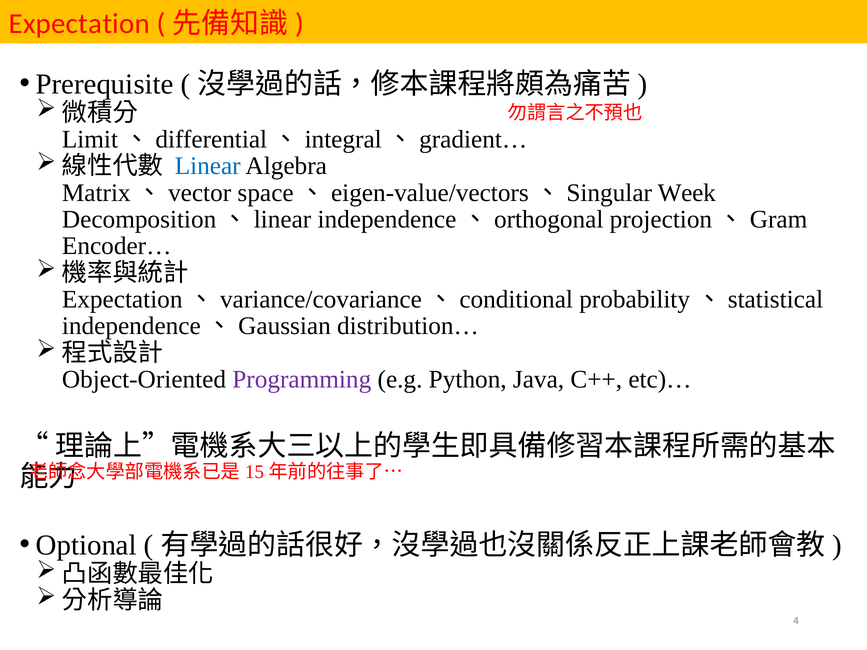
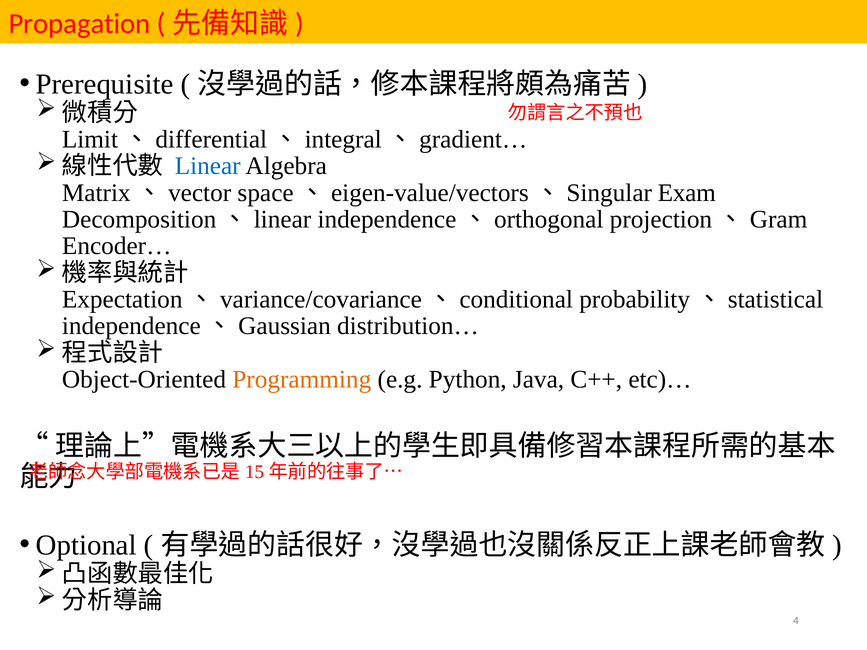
Expectation: Expectation -> Propagation (80, 24)
Week: Week -> Exam (687, 193)
Programming colour: purple -> orange (302, 380)
